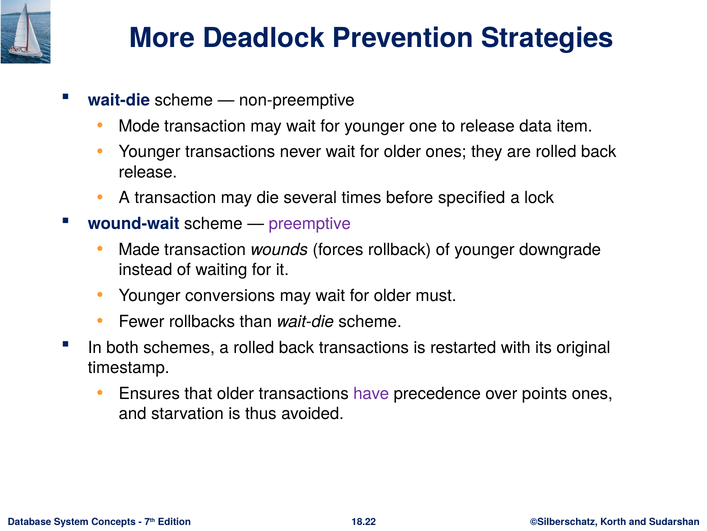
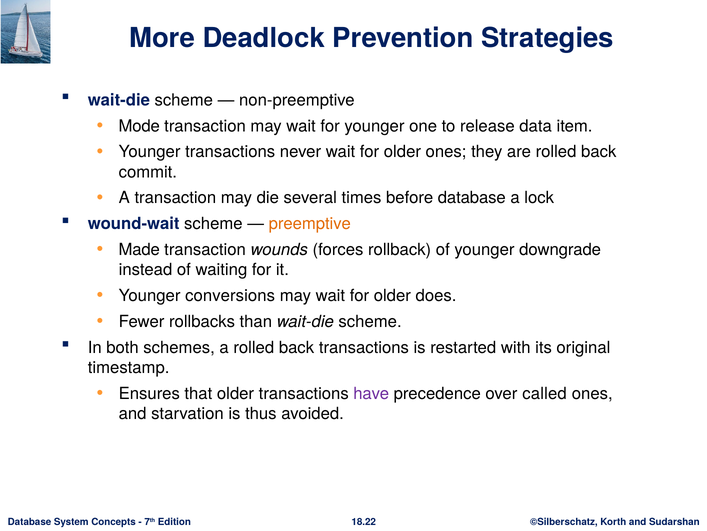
release: release -> commit (148, 172)
before specified: specified -> database (472, 198)
preemptive colour: purple -> orange (310, 224)
must: must -> does (436, 295)
points: points -> called (545, 393)
